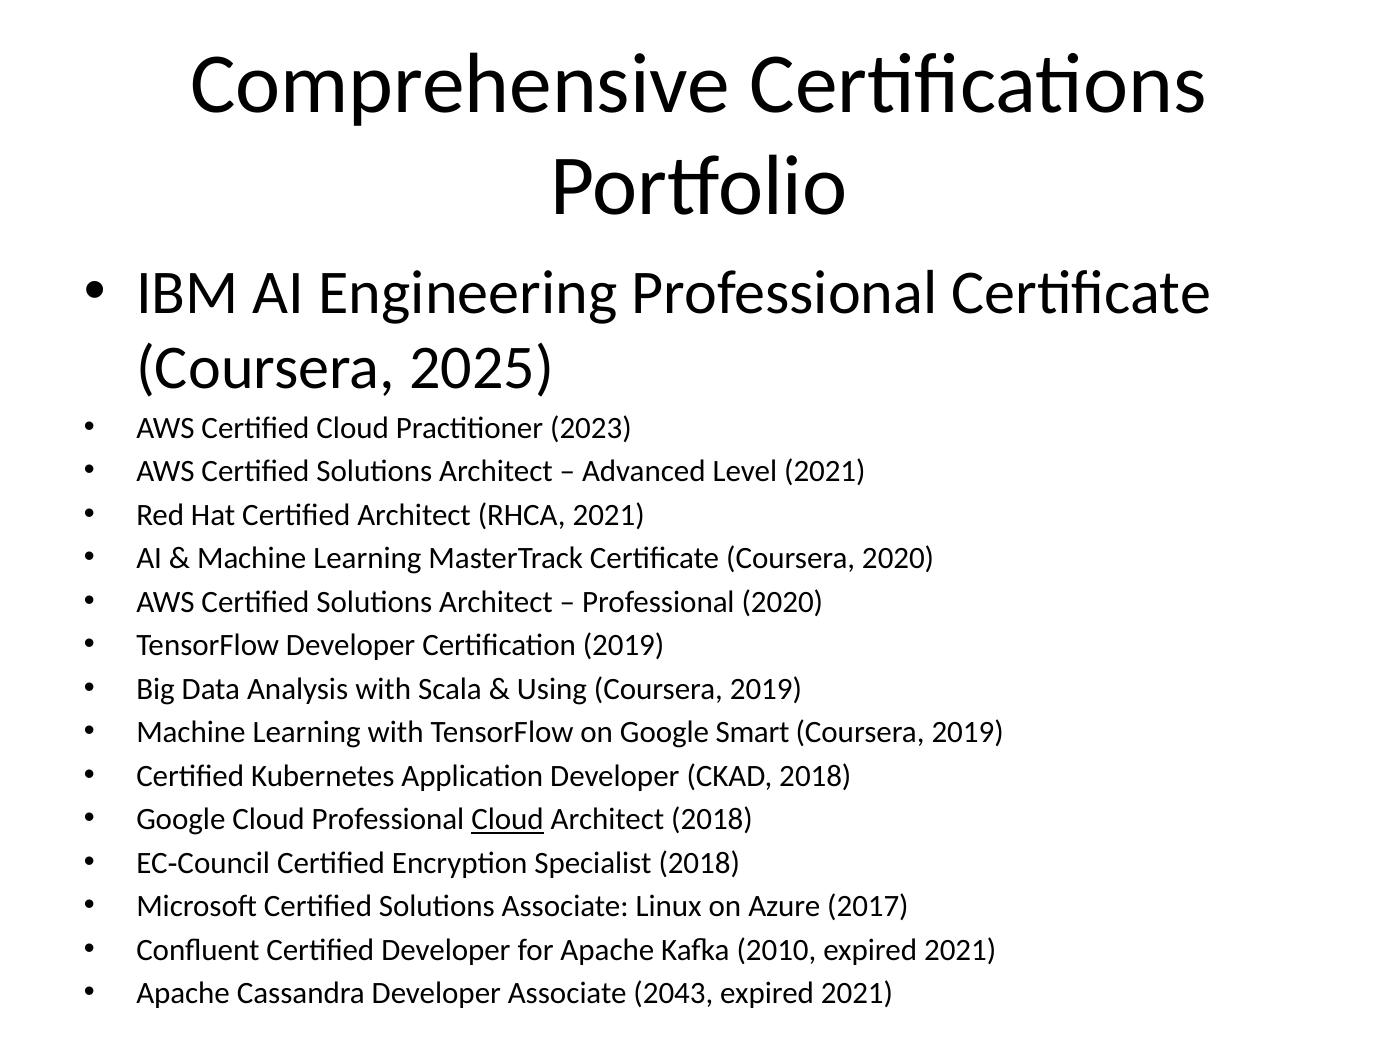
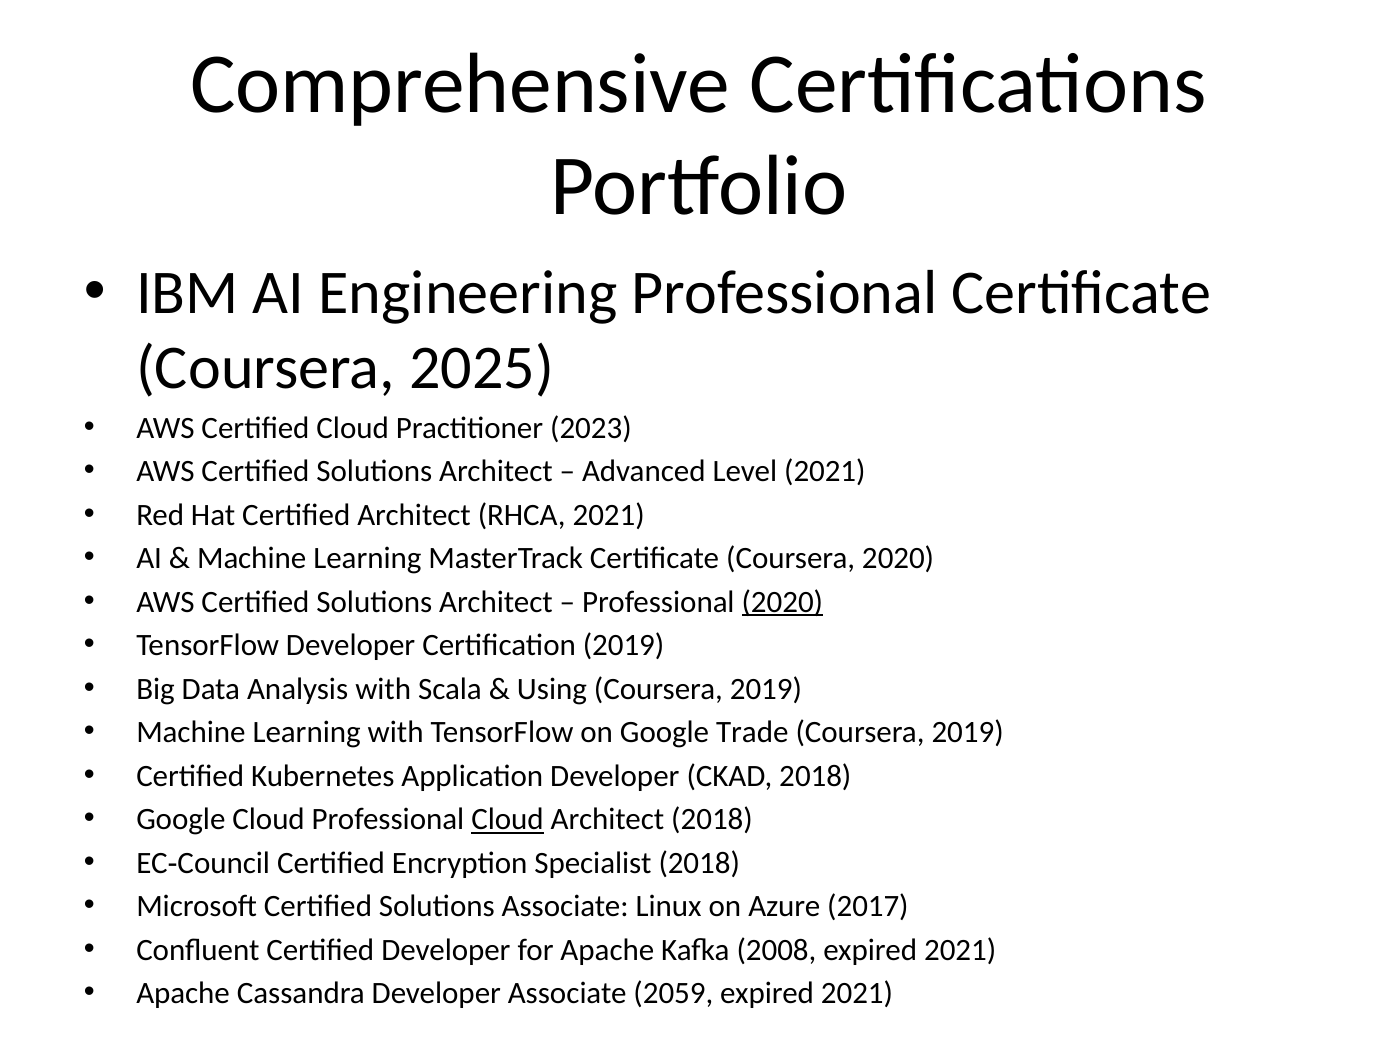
2020 underline: none -> present (782, 602)
Smart: Smart -> Trade (752, 732)
2010: 2010 -> 2008 (776, 950)
2043: 2043 -> 2059 (673, 993)
